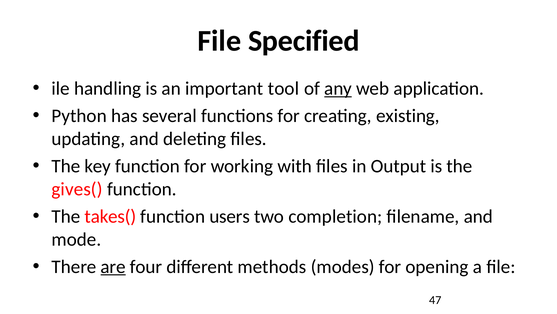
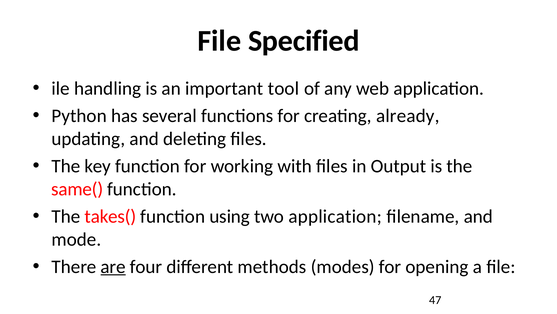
any underline: present -> none (338, 89)
existing: existing -> already (408, 116)
gives(: gives( -> same( (77, 189)
users: users -> using (230, 217)
two completion: completion -> application (335, 217)
